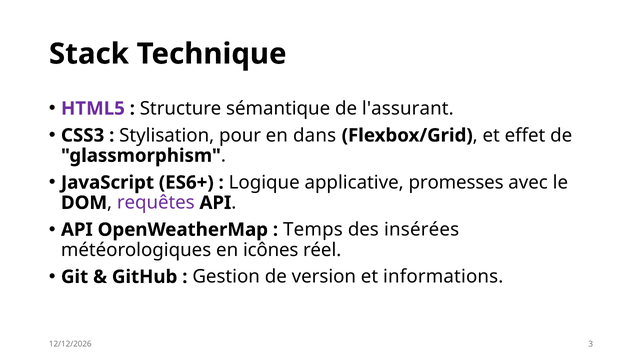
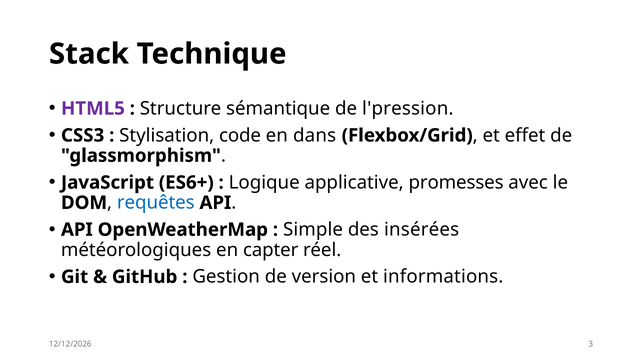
l'assurant: l'assurant -> l'pression (408, 109)
pour: pour -> code (240, 135)
requêtes colour: purple -> blue (156, 203)
Temps: Temps -> Simple (313, 230)
icônes: icônes -> capter (271, 250)
